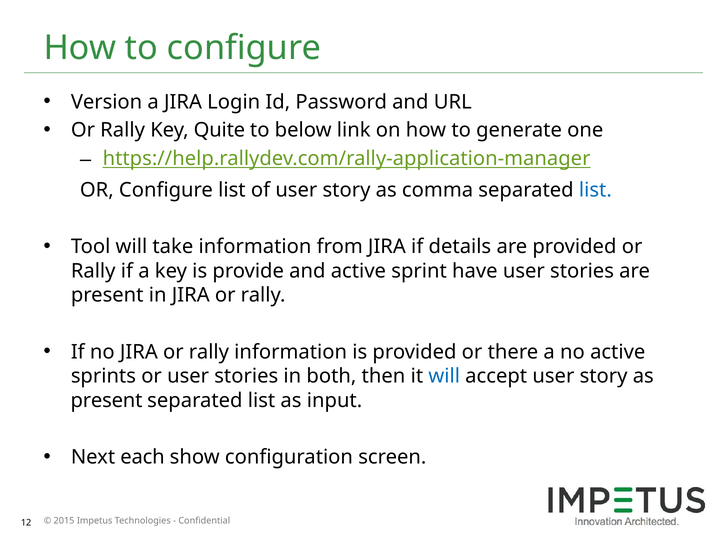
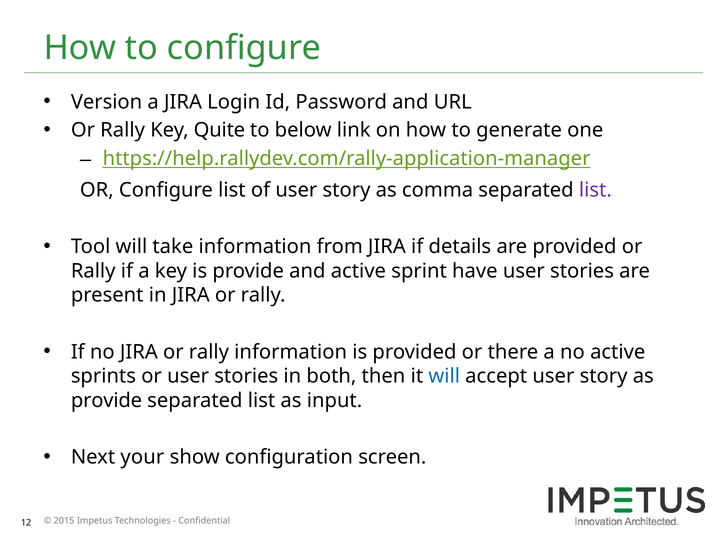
list colour: blue -> purple (595, 190)
present: present -> provide (107, 401)
each: each -> your (142, 457)
